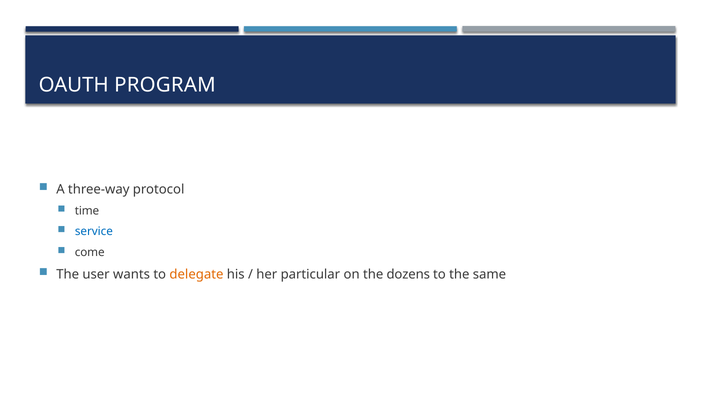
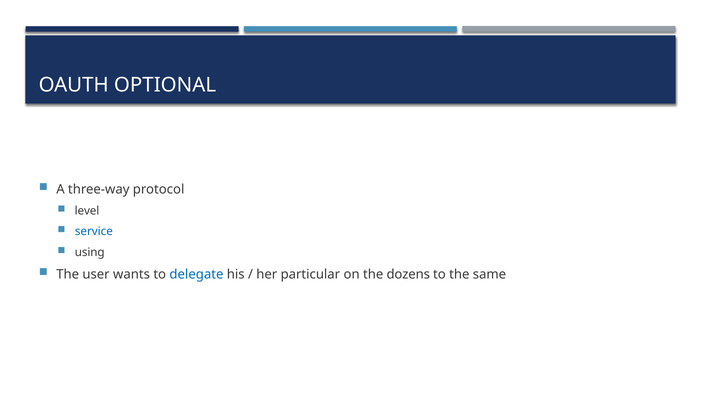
PROGRAM: PROGRAM -> OPTIONAL (165, 85)
time: time -> level (87, 211)
come: come -> using (90, 253)
delegate colour: orange -> blue (196, 275)
